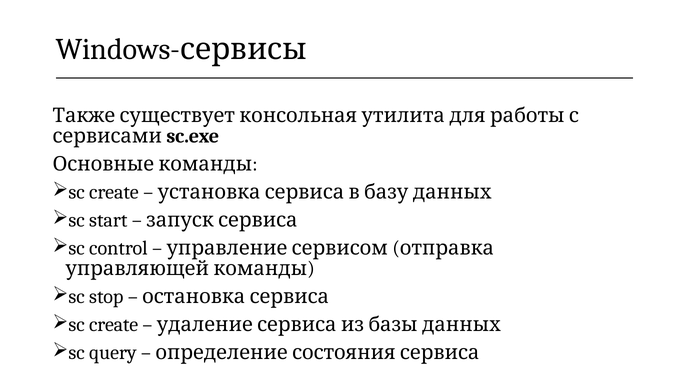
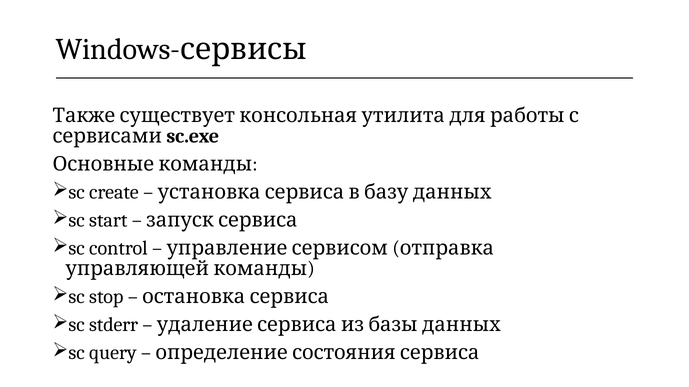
create: create -> stderr (114, 325)
